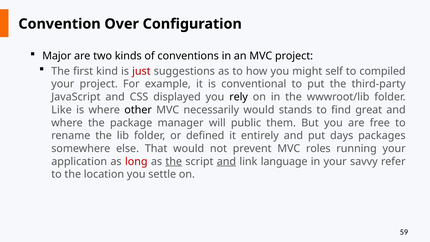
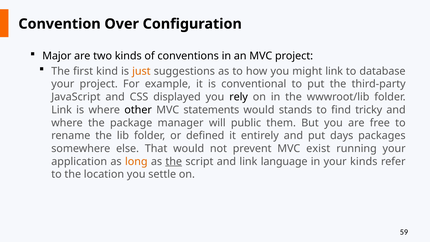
just colour: red -> orange (141, 71)
might self: self -> link (334, 71)
compiled: compiled -> database (382, 71)
Like: Like -> Link (62, 110)
necessarily: necessarily -> statements (211, 110)
great: great -> tricky (369, 110)
roles: roles -> exist (318, 149)
long colour: red -> orange (136, 161)
and underline: present -> none (226, 161)
your savvy: savvy -> kinds (364, 161)
